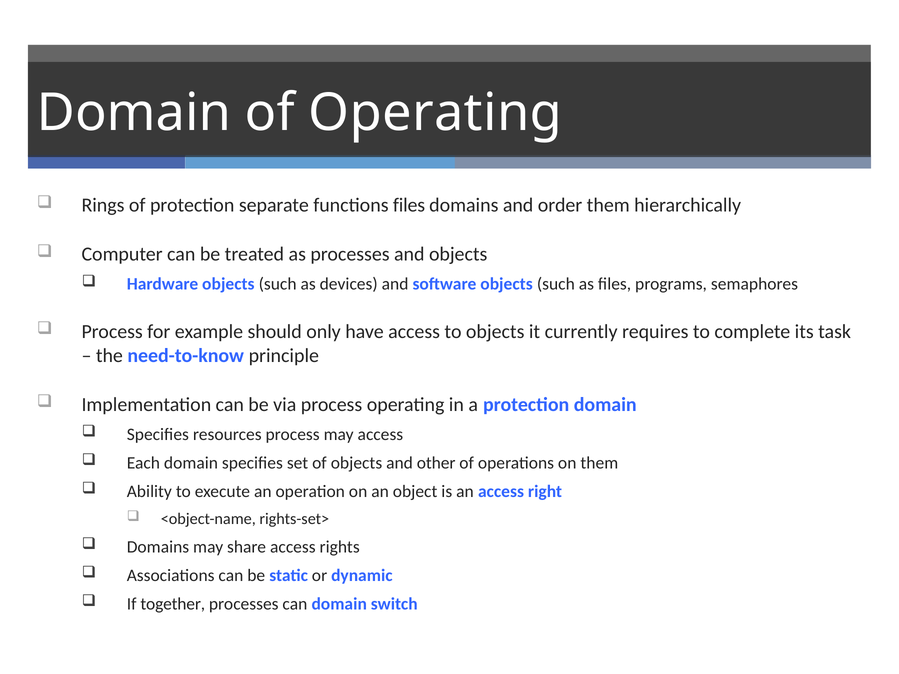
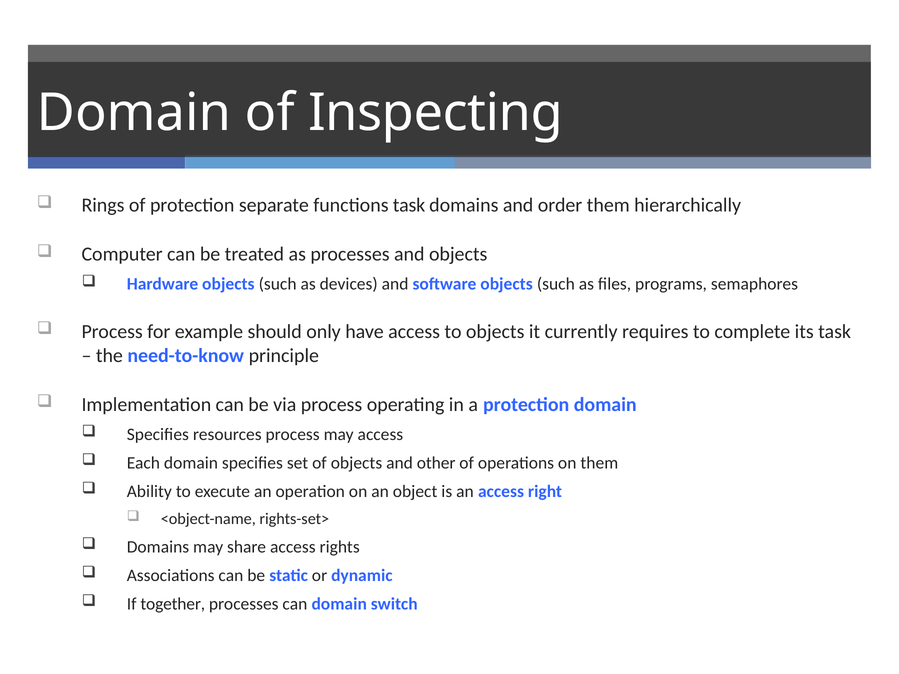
of Operating: Operating -> Inspecting (436, 113)
functions files: files -> task (409, 205)
